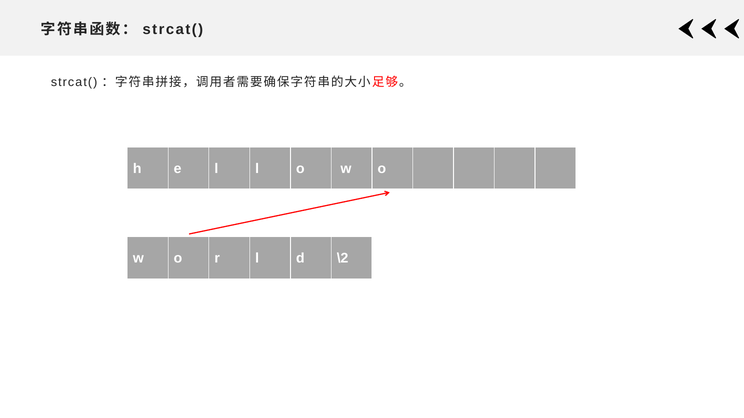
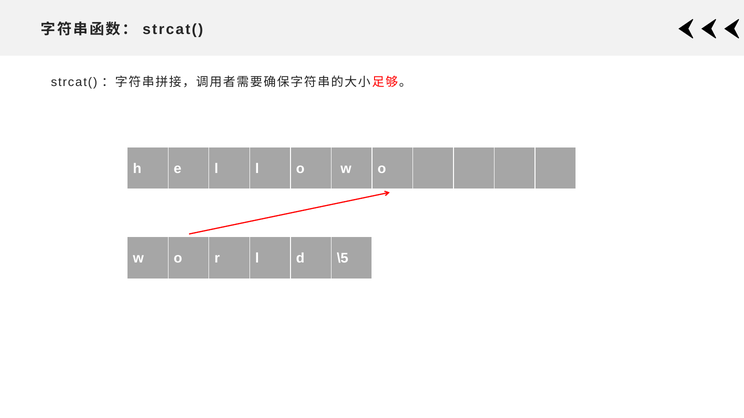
\2: \2 -> \5 (343, 259)
